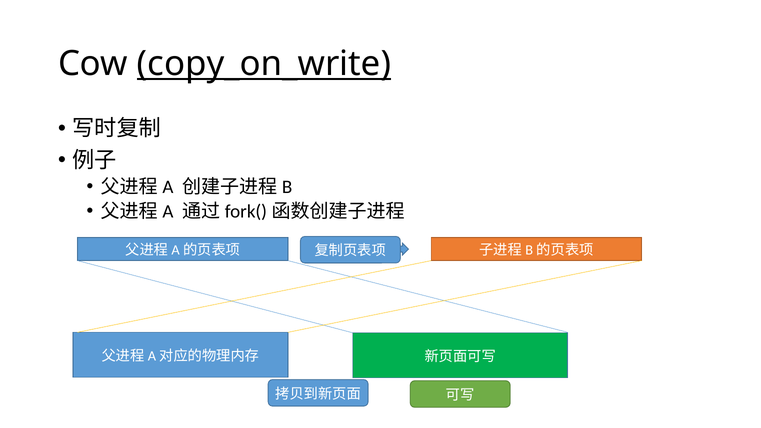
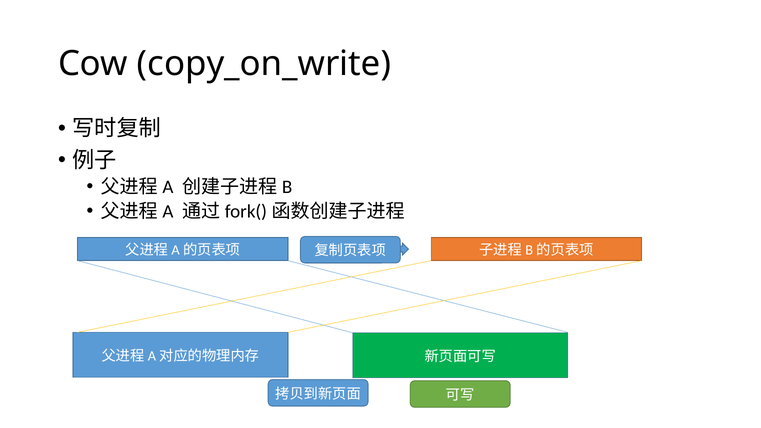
copy_on_write underline: present -> none (264, 64)
